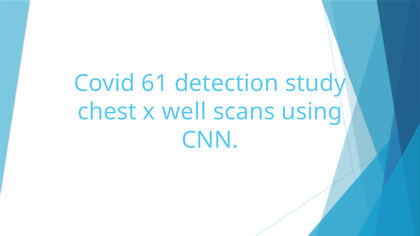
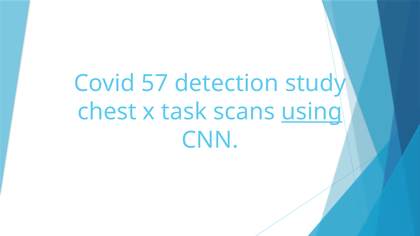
61: 61 -> 57 (155, 84)
well: well -> task (184, 112)
using underline: none -> present (312, 112)
